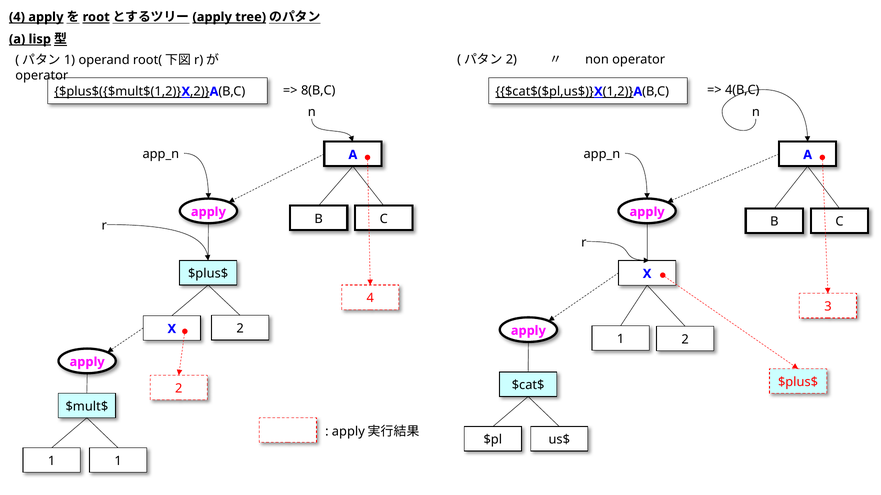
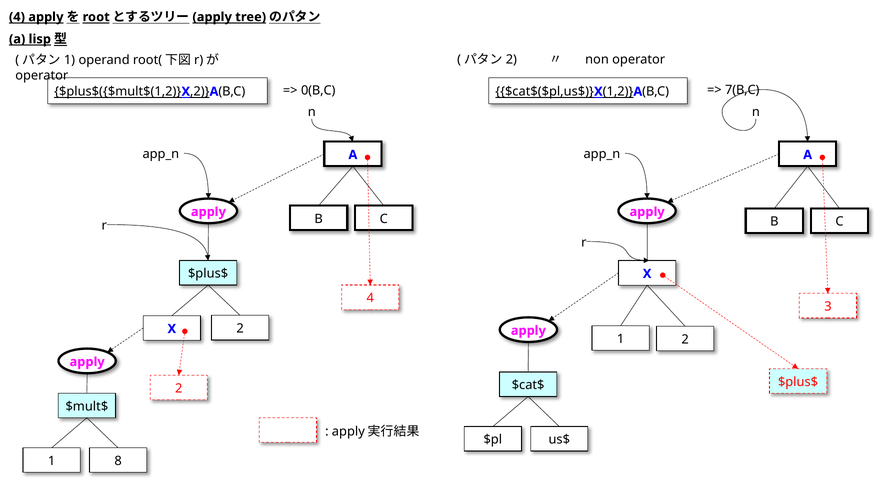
8(B,C: 8(B,C -> 0(B,C (318, 90)
4(B,C: 4(B,C -> 7(B,C (742, 90)
1 1: 1 -> 8 (118, 462)
